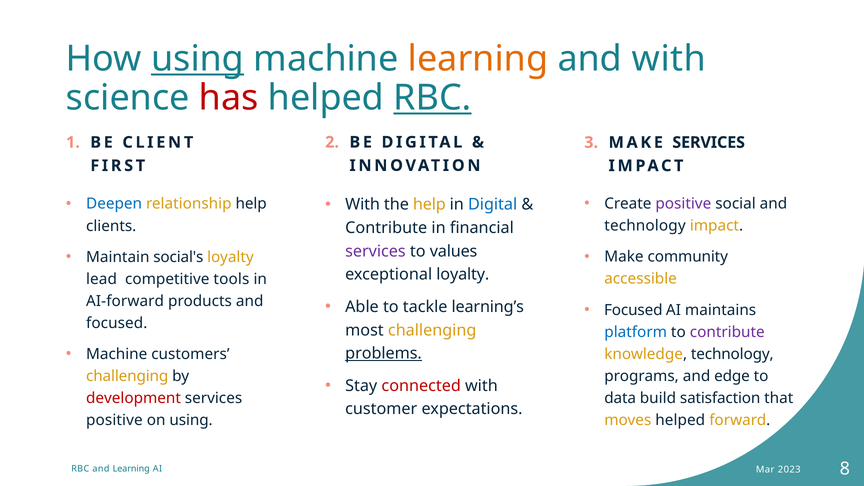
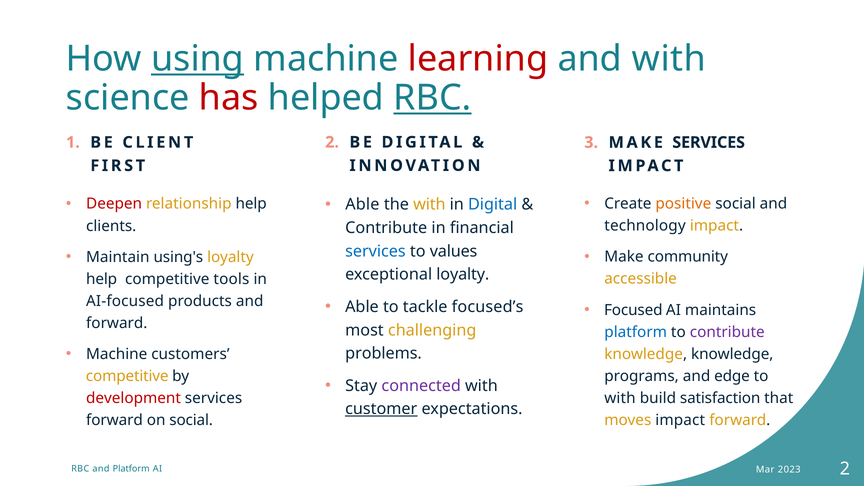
learning colour: orange -> red (478, 59)
positive colour: purple -> orange (683, 204)
Deepen colour: blue -> red (114, 204)
With: With -> Able (362, 205)
the help: help -> with (429, 205)
services colour: purple -> blue (375, 251)
social's: social's -> using's (178, 257)
lead: lead -> help (102, 279)
AI-forward: AI-forward -> AI-focused (125, 301)
learning’s: learning’s -> focused’s (488, 307)
focused: focused -> forward (117, 323)
problems underline: present -> none (384, 353)
knowledge technology: technology -> knowledge (732, 354)
challenging: challenging -> competitive (127, 376)
connected colour: red -> purple (421, 386)
data: data -> with (620, 398)
customer underline: none -> present (381, 409)
moves helped: helped -> impact (680, 420)
positive: positive -> forward (114, 420)
on using: using -> social (191, 420)
and Learning: Learning -> Platform (131, 469)
AI 8: 8 -> 2 (845, 469)
